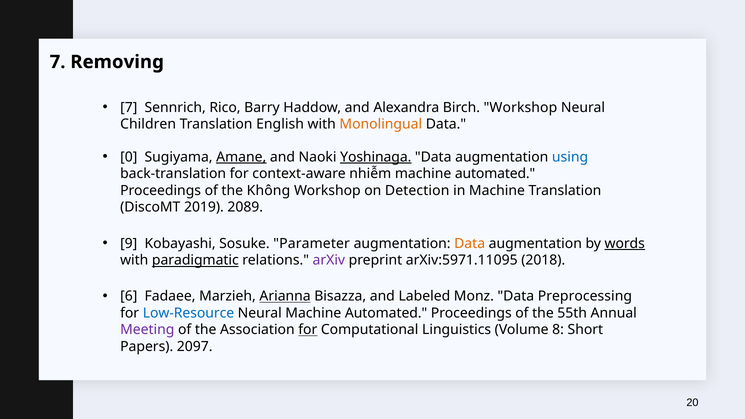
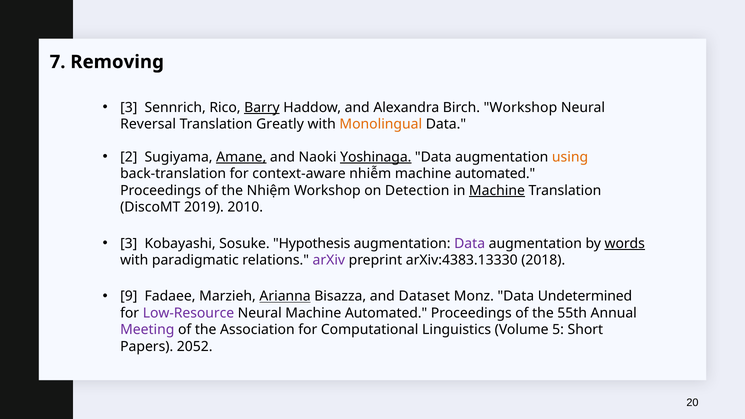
7: 7 -> 3 (129, 107)
Barry underline: none -> present (262, 107)
Children: Children -> Reversal (148, 124)
English: English -> Greatly (280, 124)
0: 0 -> 2 (129, 157)
using colour: blue -> orange (570, 157)
Không: Không -> Nhiệm (269, 190)
Machine underline: none -> present (497, 190)
2089: 2089 -> 2010 (245, 207)
9: 9 -> 3 (129, 244)
Parameter: Parameter -> Hypothesis (312, 244)
Data colour: orange -> purple (470, 244)
paradigmatic underline: present -> none (195, 260)
arXiv:5971.11095: arXiv:5971.11095 -> arXiv:4383.13330 (462, 260)
6: 6 -> 9 (129, 296)
Labeled: Labeled -> Dataset (424, 296)
Preprocessing: Preprocessing -> Undetermined (585, 296)
Low-Resource colour: blue -> purple (188, 313)
for underline: present -> none (308, 330)
8: 8 -> 5 (558, 330)
2097: 2097 -> 2052 (195, 347)
